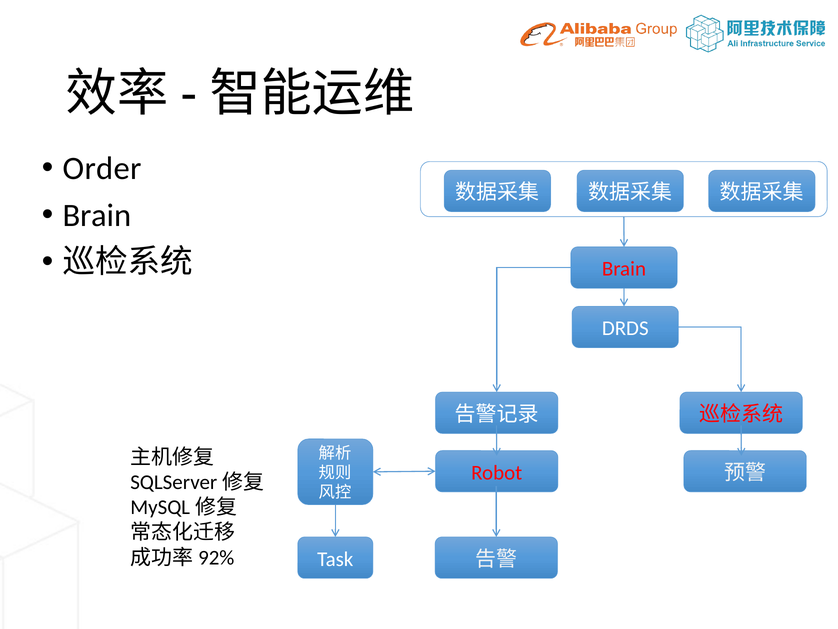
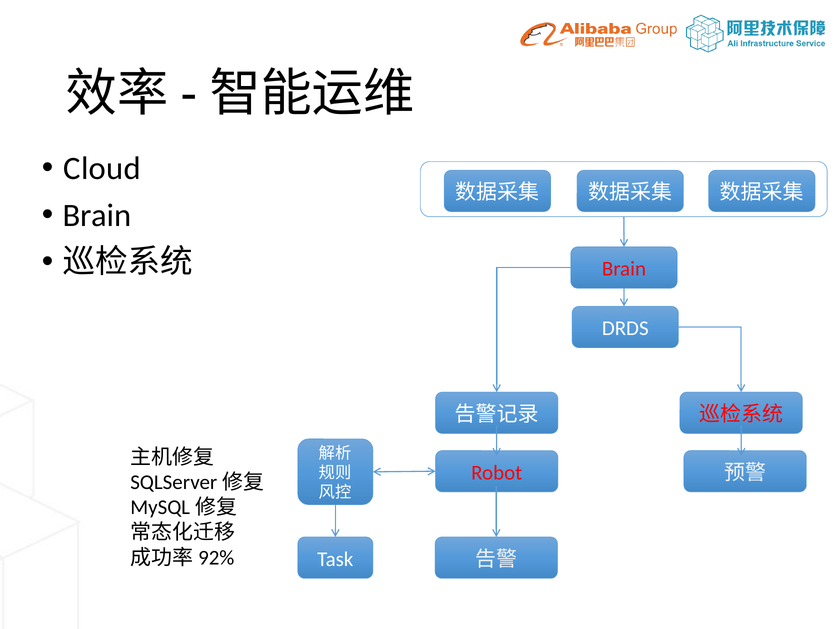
Order: Order -> Cloud (102, 168)
